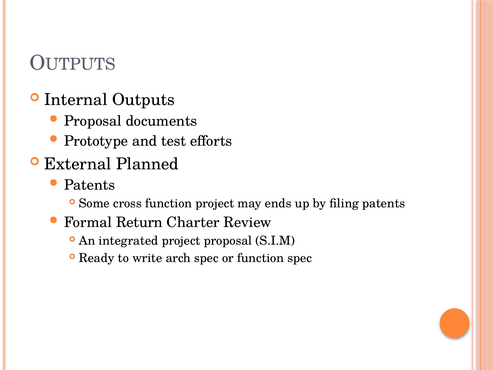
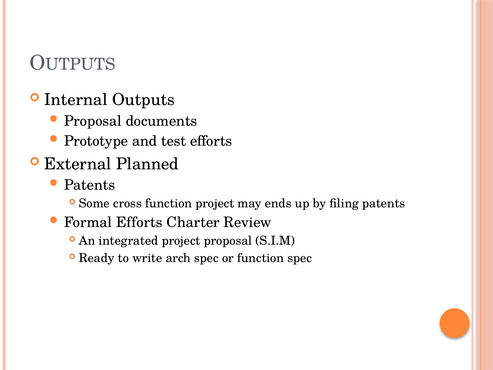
Formal Return: Return -> Efforts (139, 222)
